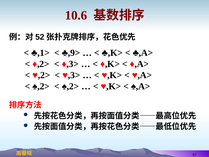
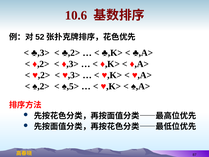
♣,1>: ♣,1> -> ♣,3> (40, 53)
♣,9>: ♣,9> -> ♣,2> (71, 53)
♠,2>: ♠,2> -> ♠,5> (70, 86)
